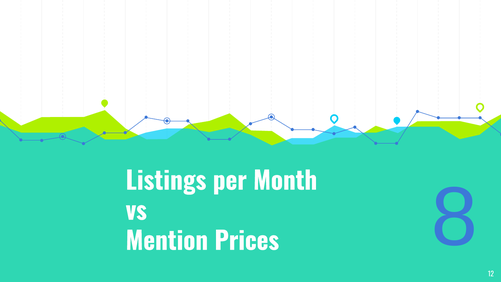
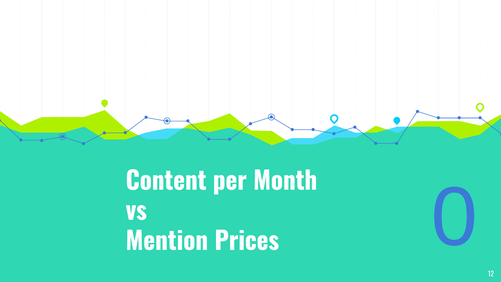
Listings: Listings -> Content (166, 181)
8: 8 -> 0 (455, 217)
